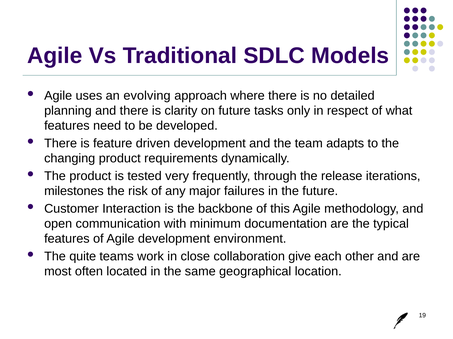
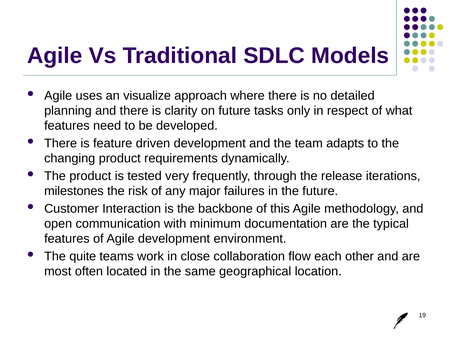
evolving: evolving -> visualize (147, 96)
give: give -> flow (300, 257)
